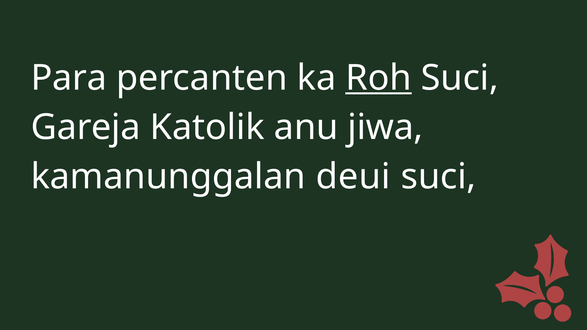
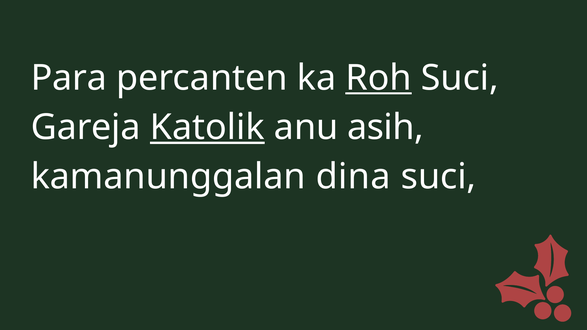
Katolik underline: none -> present (207, 127)
jiwa: jiwa -> asih (385, 127)
deui: deui -> dina (353, 177)
